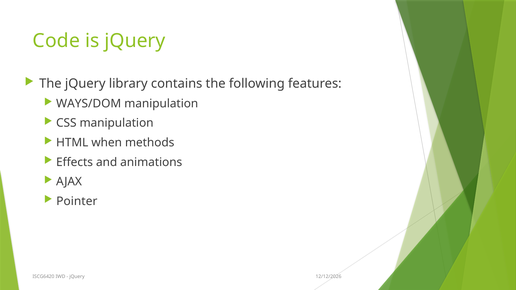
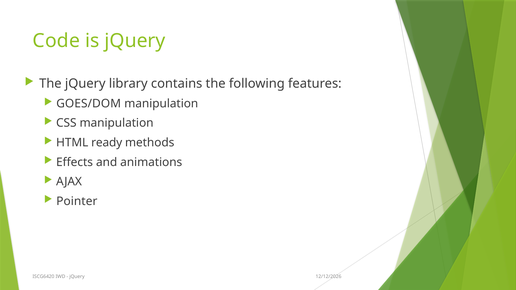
WAYS/DOM: WAYS/DOM -> GOES/DOM (89, 104)
when: when -> ready (107, 143)
